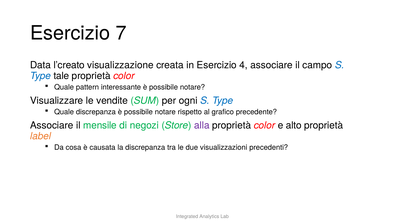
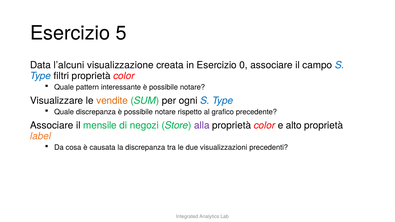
7: 7 -> 5 (121, 33)
l’creato: l’creato -> l’alcuni (69, 65)
4: 4 -> 0 (244, 65)
tale: tale -> filtri (61, 76)
vendite colour: black -> orange (112, 101)
